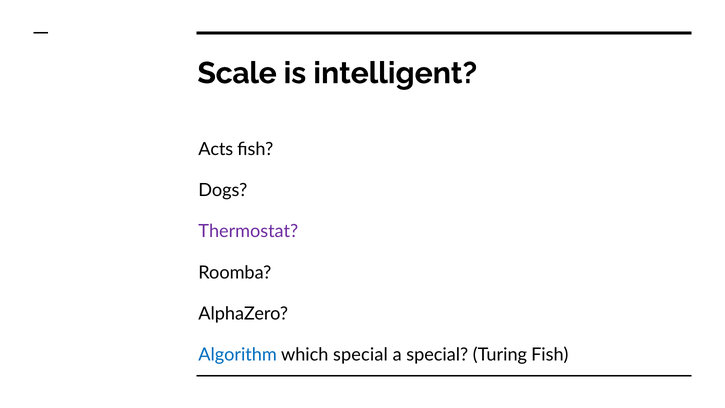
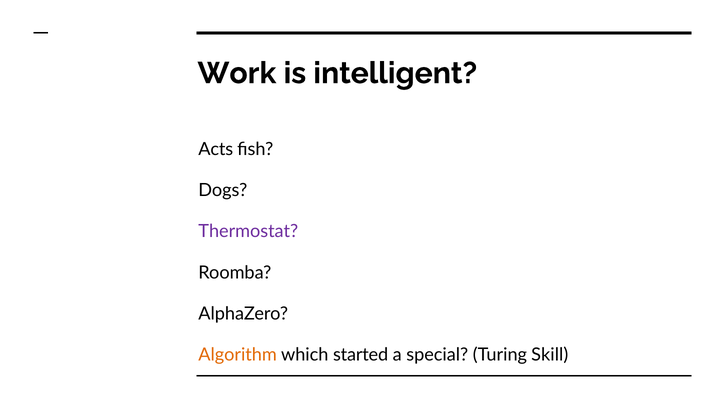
Scale: Scale -> Work (237, 73)
Algorithm colour: blue -> orange (238, 355)
which special: special -> started (361, 355)
Turing Fish: Fish -> Skill (550, 355)
